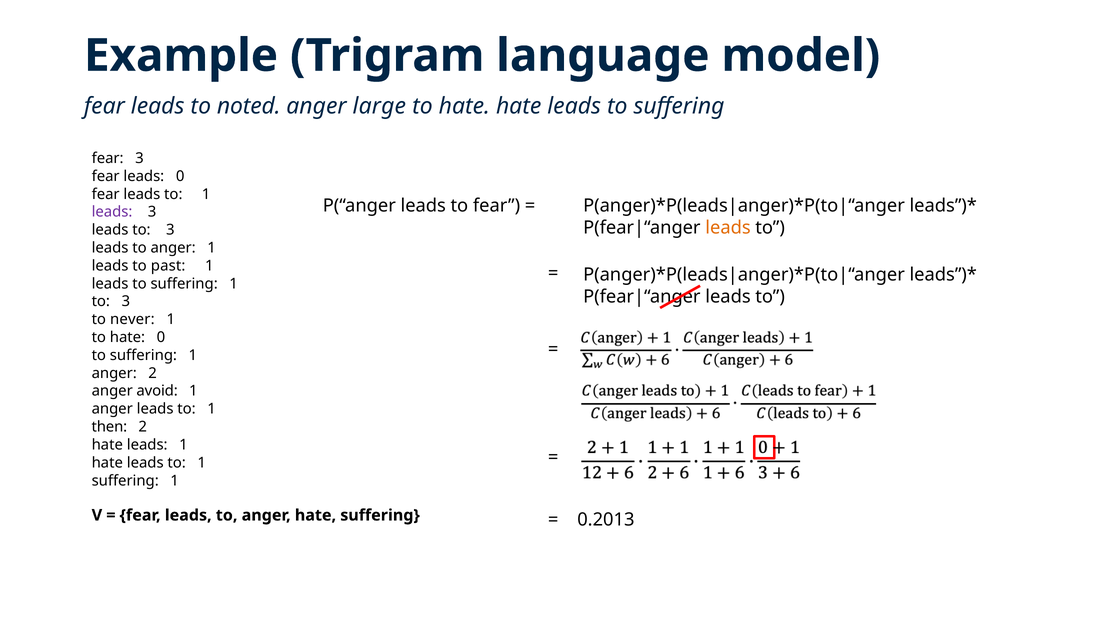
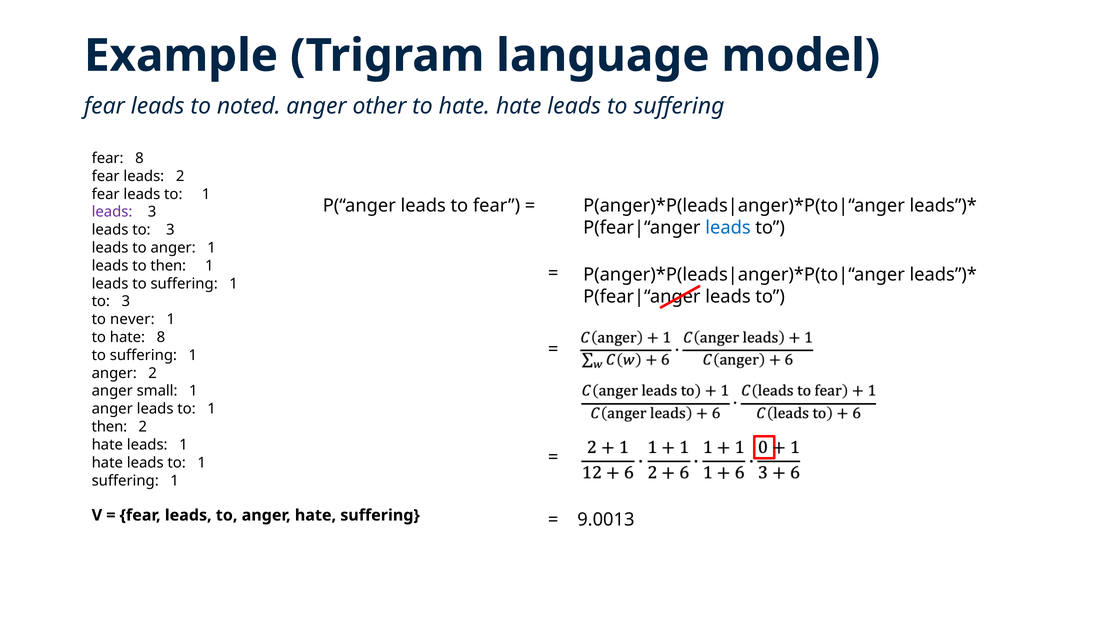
large: large -> other (379, 106)
fear 3: 3 -> 8 (139, 158)
leads 0: 0 -> 2 (180, 176)
leads colour: orange -> blue (728, 228)
to past: past -> then (168, 266)
hate 0: 0 -> 8 (161, 338)
avoid: avoid -> small (157, 391)
0.2013: 0.2013 -> 9.0013 (606, 520)
